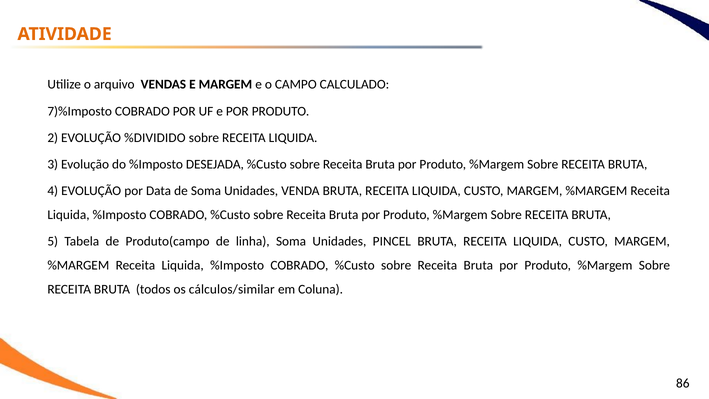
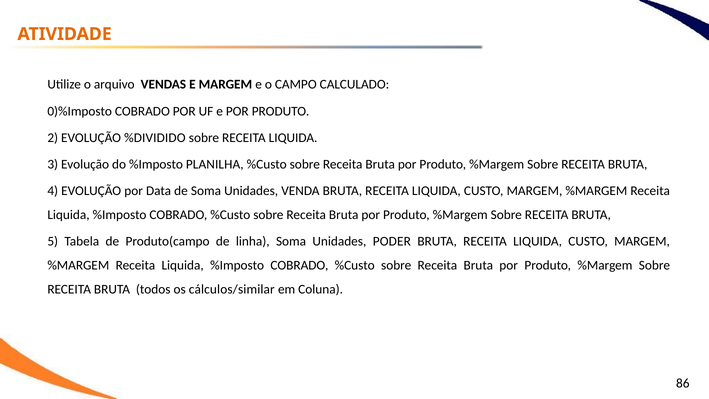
7)%Imposto: 7)%Imposto -> 0)%Imposto (80, 111)
DESEJADA: DESEJADA -> PLANILHA (215, 164)
PINCEL: PINCEL -> PODER (392, 241)
